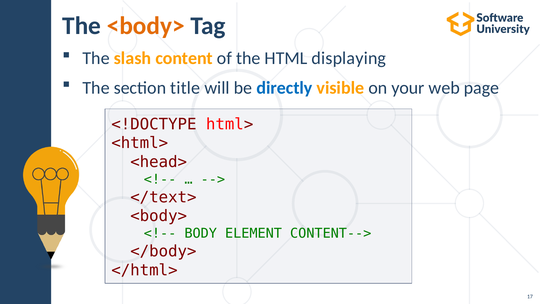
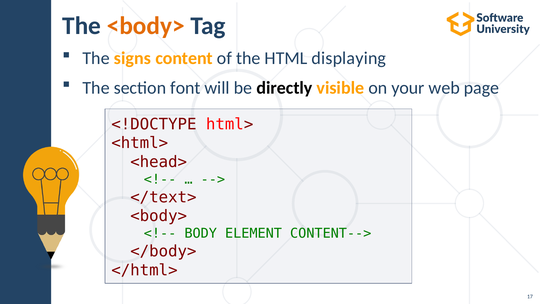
slash: slash -> signs (132, 58)
title: title -> font (185, 88)
directly colour: blue -> black (284, 88)
